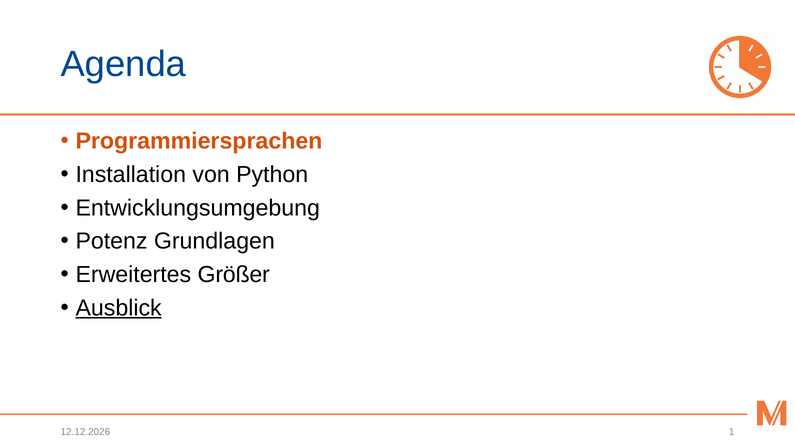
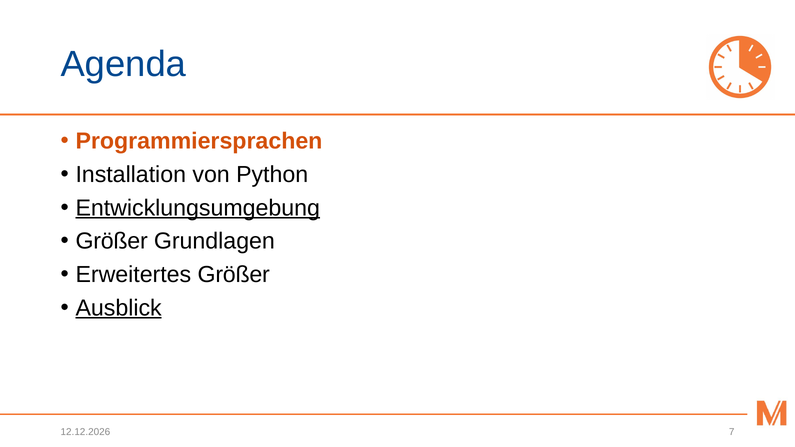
Entwicklungsumgebung underline: none -> present (198, 208)
Potenz: Potenz -> Größer (112, 241)
1: 1 -> 7 (732, 432)
